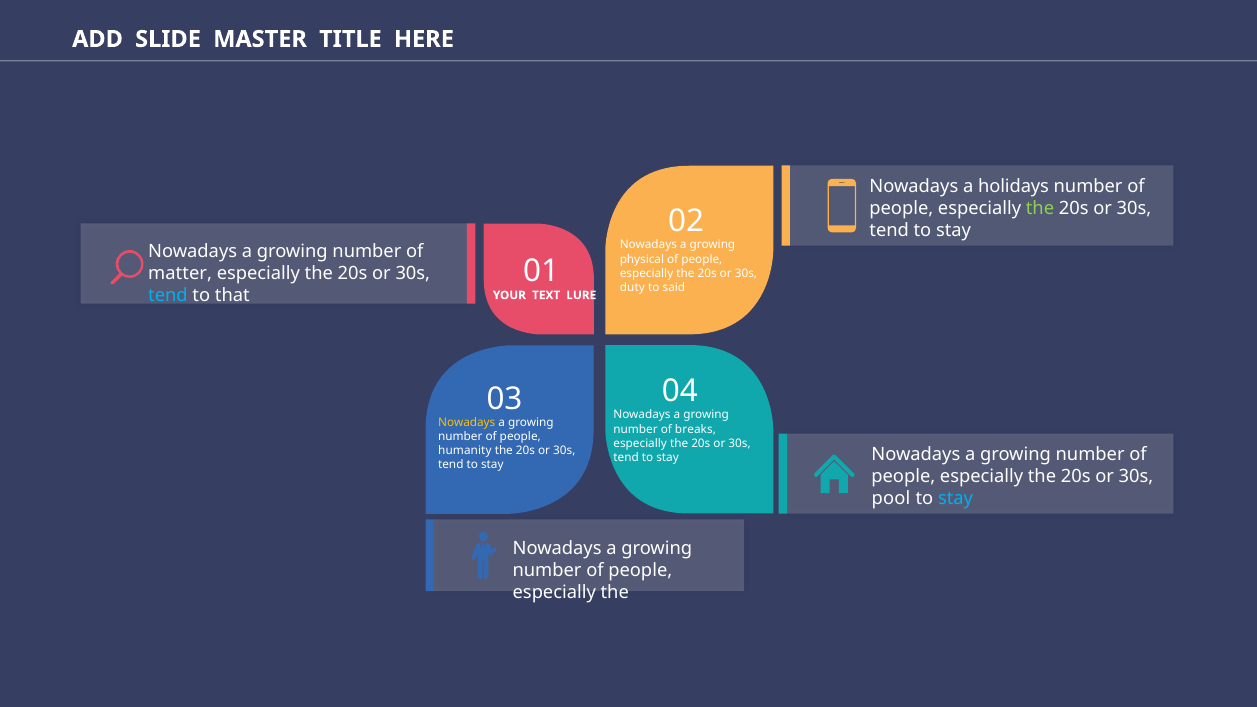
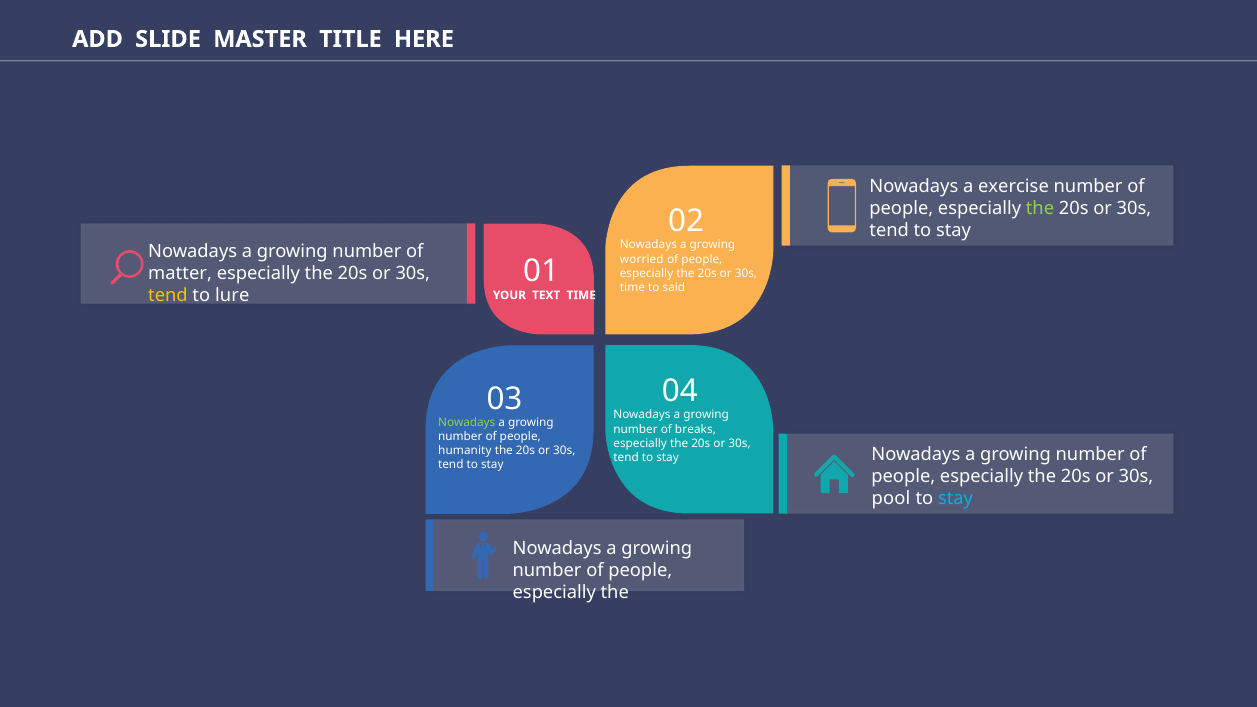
holidays: holidays -> exercise (1013, 186)
physical: physical -> worried (642, 259)
duty: duty -> time (632, 287)
tend colour: light blue -> yellow (168, 295)
that: that -> lure (232, 295)
TEXT LURE: LURE -> TIME (581, 295)
Nowadays colour: yellow -> light green (467, 423)
